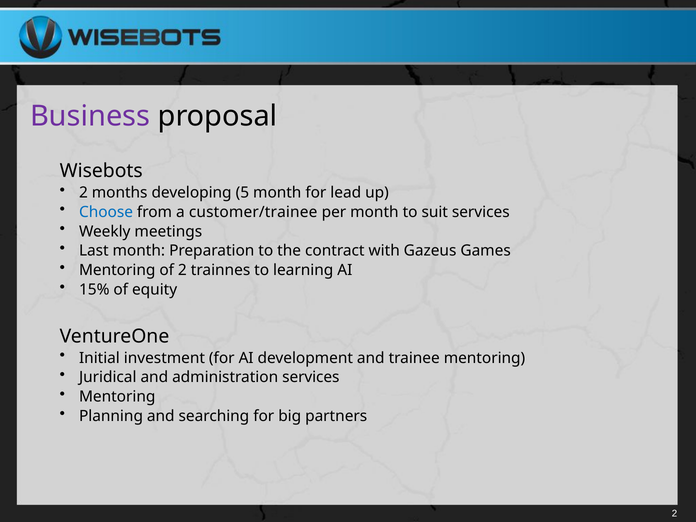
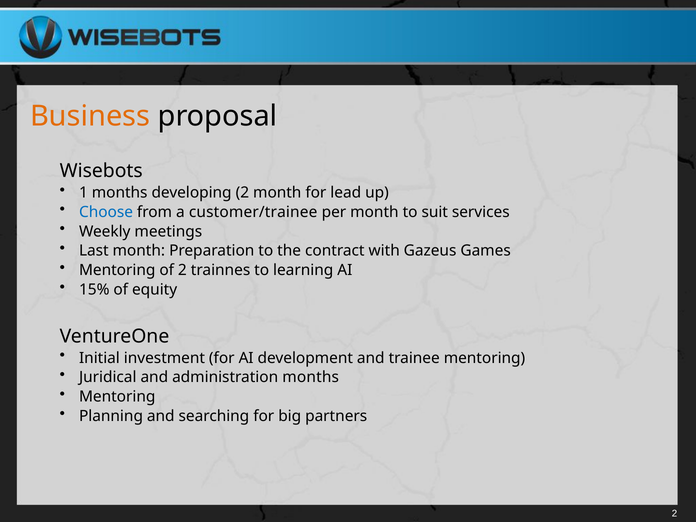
Business colour: purple -> orange (90, 116)
2: 2 -> 1 (83, 192)
developing 5: 5 -> 2 (242, 192)
administration services: services -> months (311, 377)
